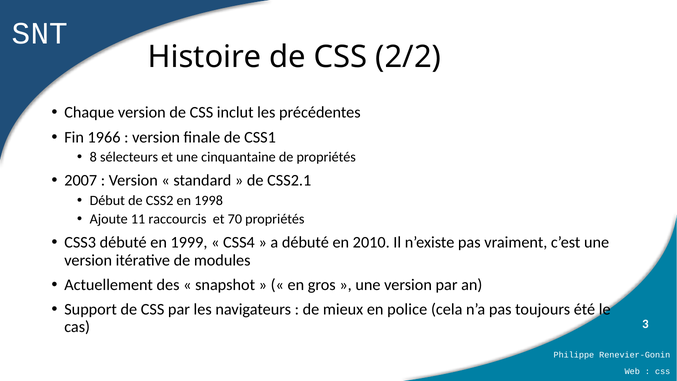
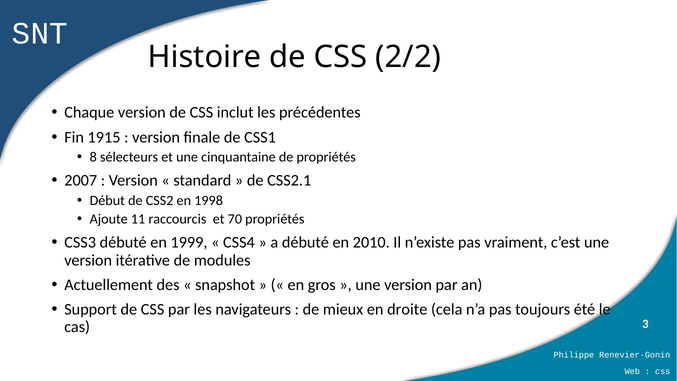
1966: 1966 -> 1915 (104, 137)
police: police -> droite (407, 309)
